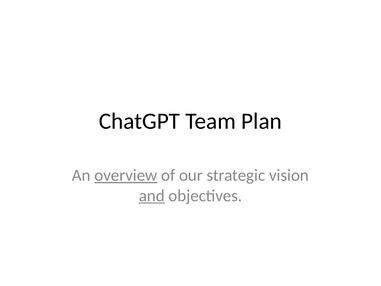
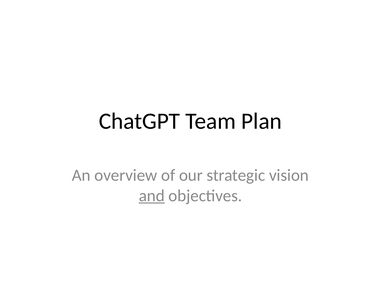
overview underline: present -> none (126, 175)
